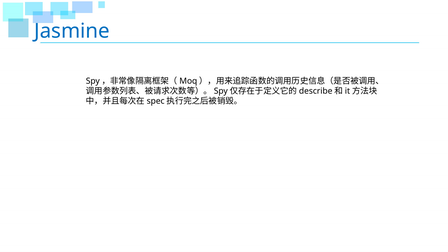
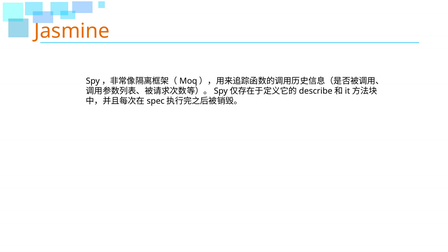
Jasmine colour: blue -> orange (72, 31)
